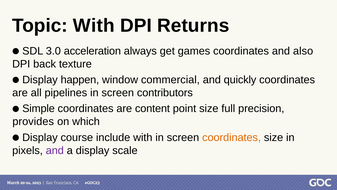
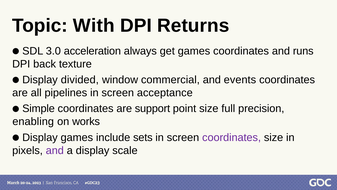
also: also -> runs (303, 51)
happen: happen -> divided (80, 80)
quickly: quickly -> events (240, 80)
contributors: contributors -> acceptance (165, 93)
content: content -> support (152, 108)
provides: provides -> enabling (33, 121)
which: which -> works (86, 121)
Display course: course -> games (77, 137)
include with: with -> sets (143, 137)
coordinates colour: orange -> purple (232, 137)
